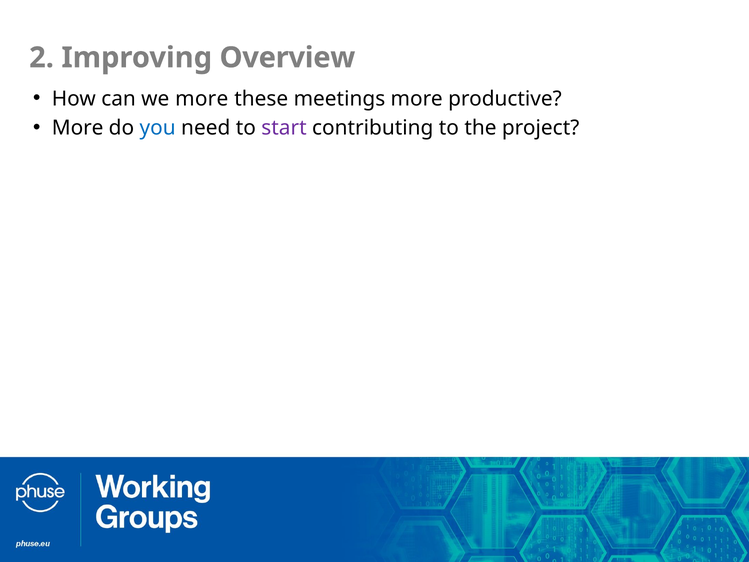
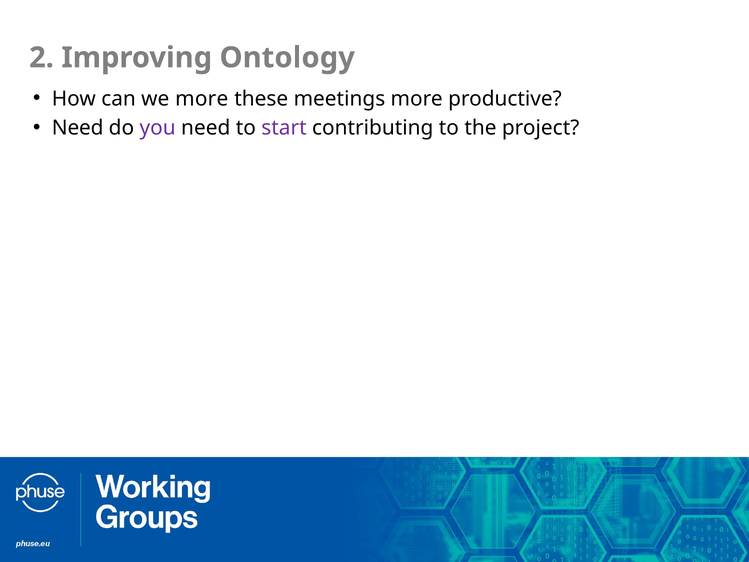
Overview: Overview -> Ontology (287, 58)
More: More -> Need (78, 128)
you colour: blue -> purple (158, 128)
